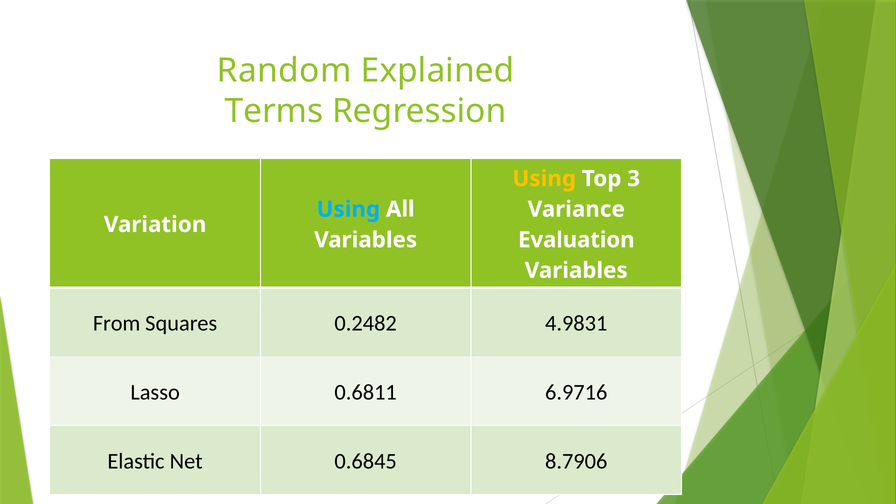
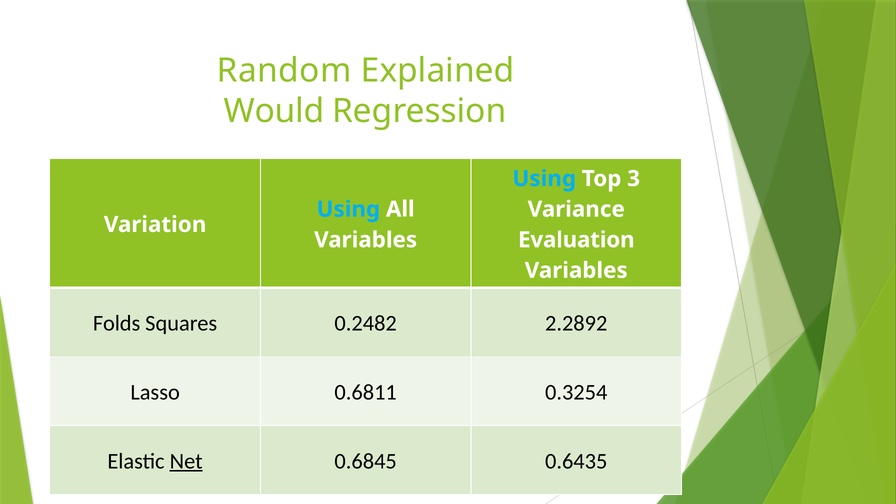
Terms: Terms -> Would (274, 111)
Using colour: yellow -> light blue (544, 179)
From: From -> Folds (117, 323)
4.9831: 4.9831 -> 2.2892 (576, 323)
6.9716: 6.9716 -> 0.3254 (576, 392)
Net underline: none -> present (186, 461)
8.7906: 8.7906 -> 0.6435 (576, 461)
